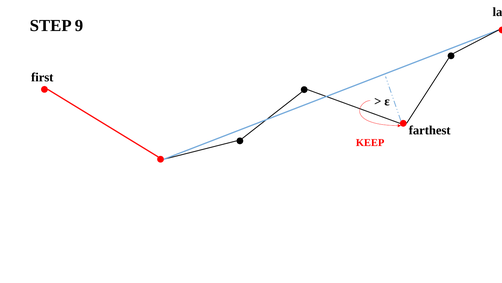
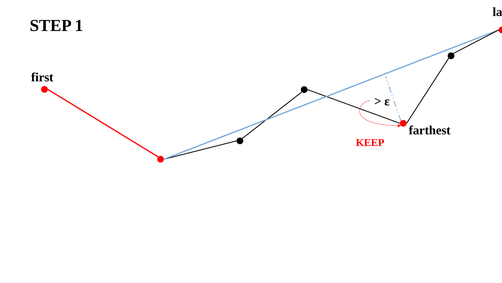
9: 9 -> 1 (79, 26)
